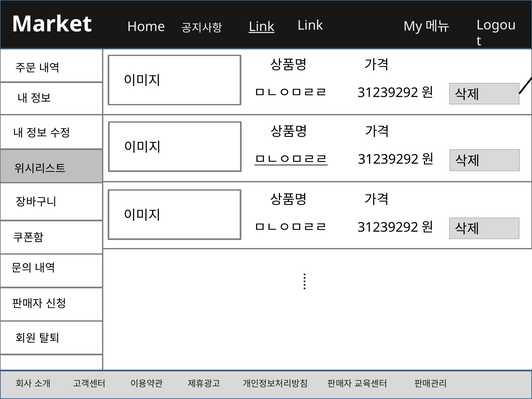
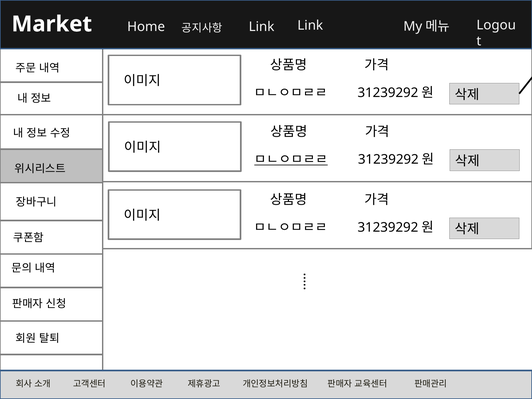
Link underline: present -> none (262, 27)
